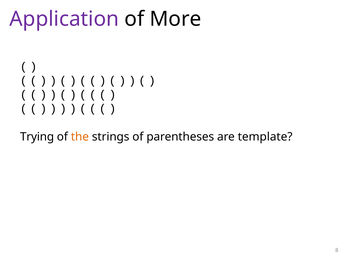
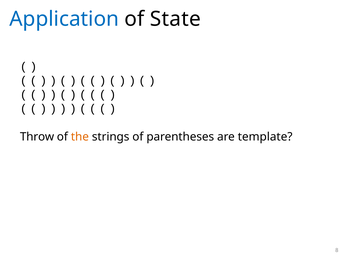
Application colour: purple -> blue (64, 19)
More: More -> State (175, 19)
Trying: Trying -> Throw (37, 137)
